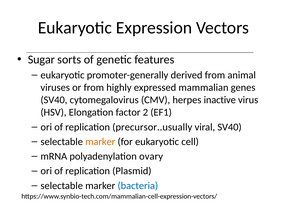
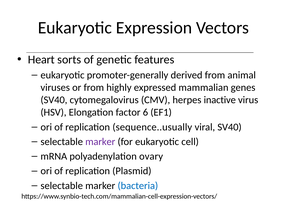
Sugar: Sugar -> Heart (41, 60)
2: 2 -> 6 (145, 112)
precursor..usually: precursor..usually -> sequence..usually (152, 127)
marker colour: orange -> purple (100, 142)
